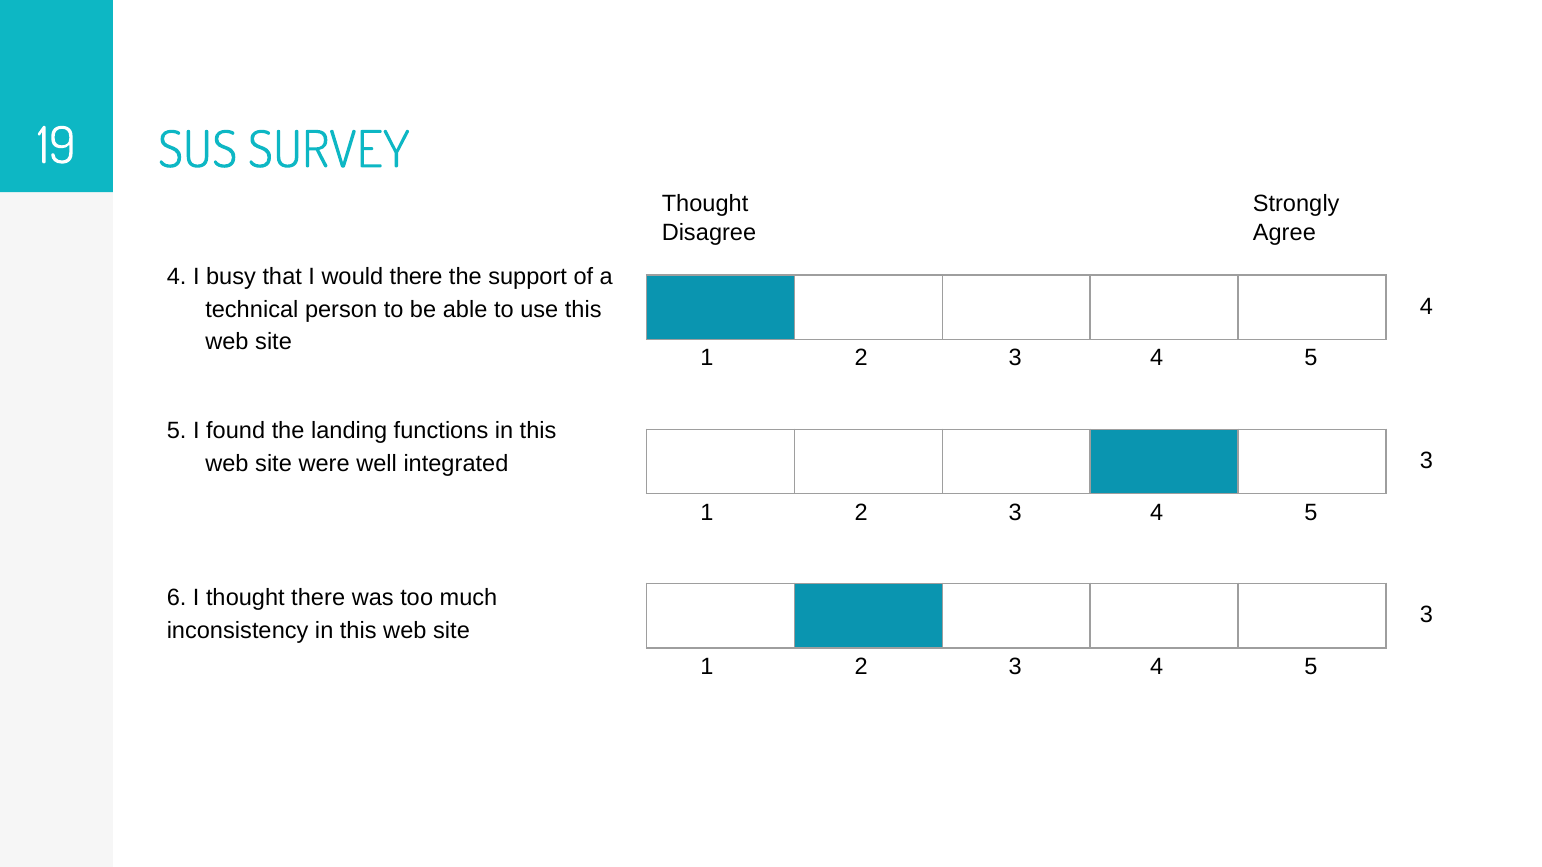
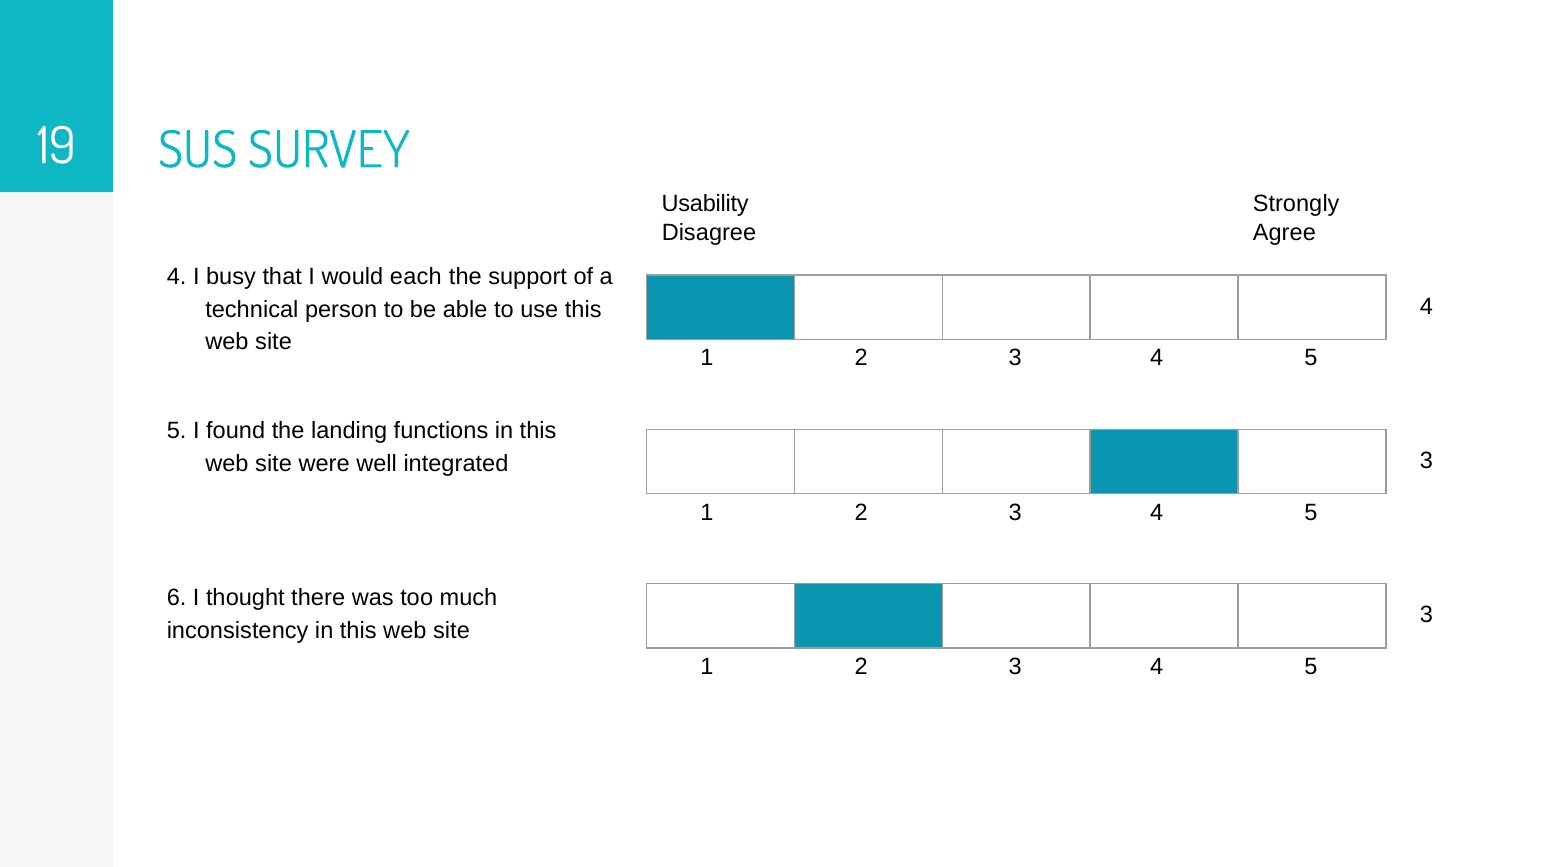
Thought: Thought -> Usability (705, 204)
would there: there -> each (416, 277)
